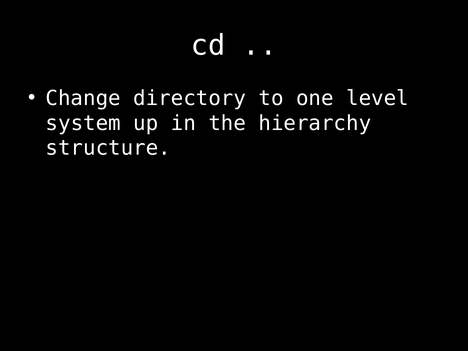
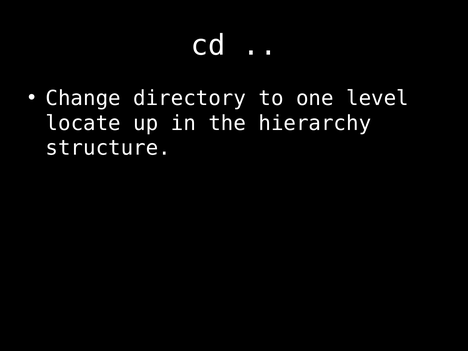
system: system -> locate (83, 123)
